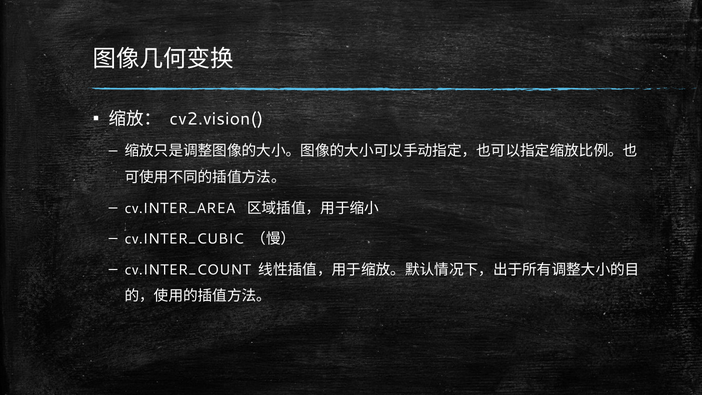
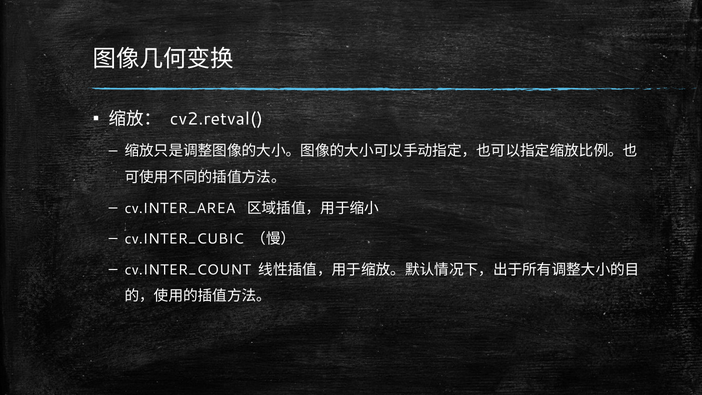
cv2.vision(: cv2.vision( -> cv2.retval( (216, 119)
